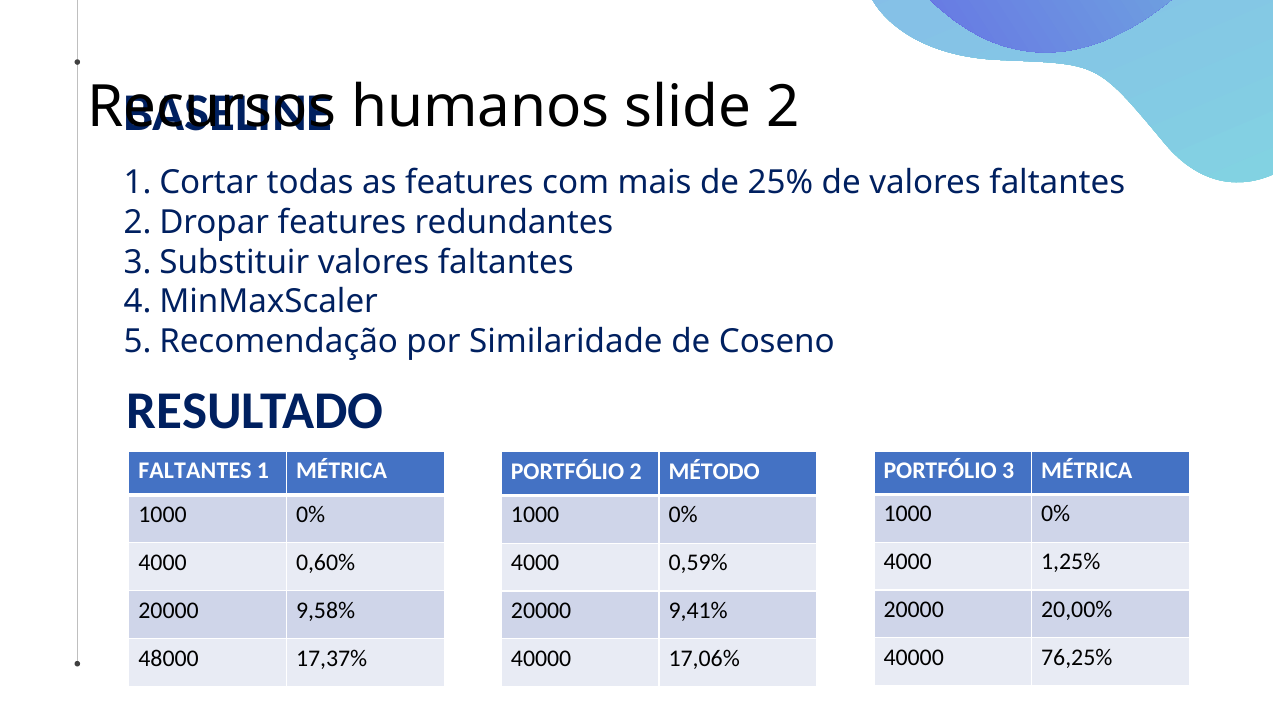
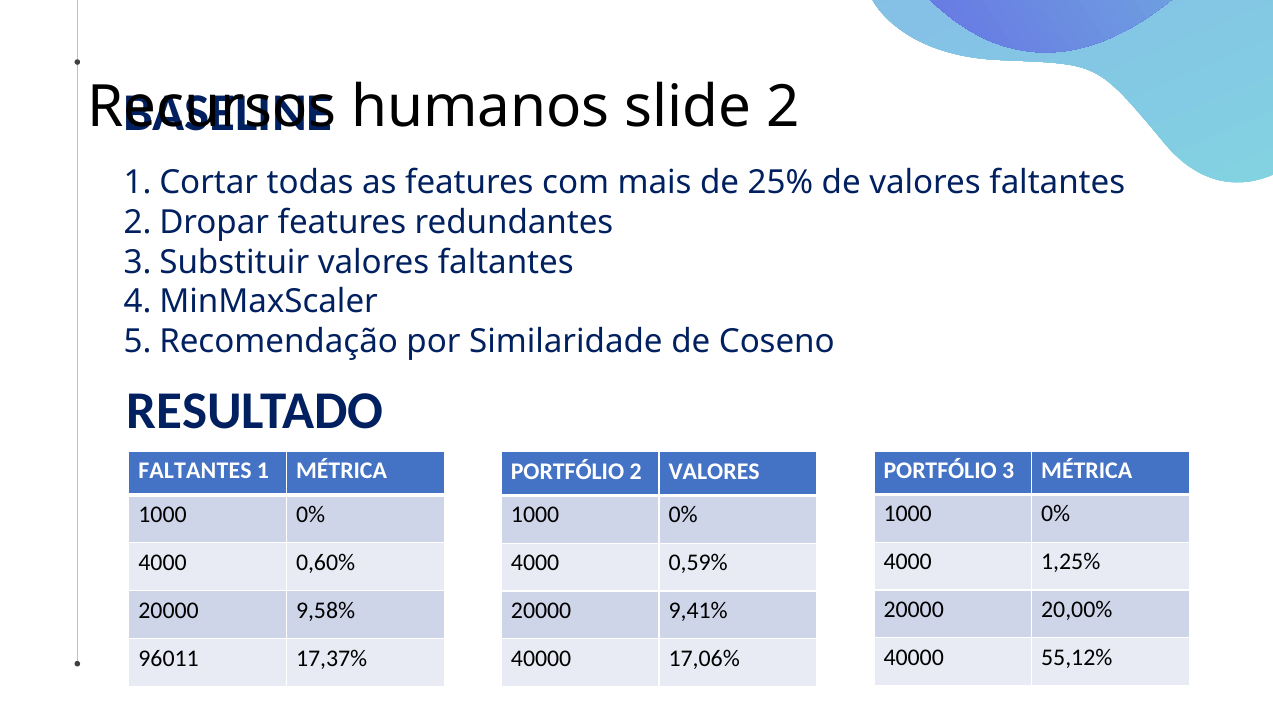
2 MÉTODO: MÉTODO -> VALORES (714, 472)
76,25%: 76,25% -> 55,12% (1077, 658)
48000: 48000 -> 96011 (169, 658)
